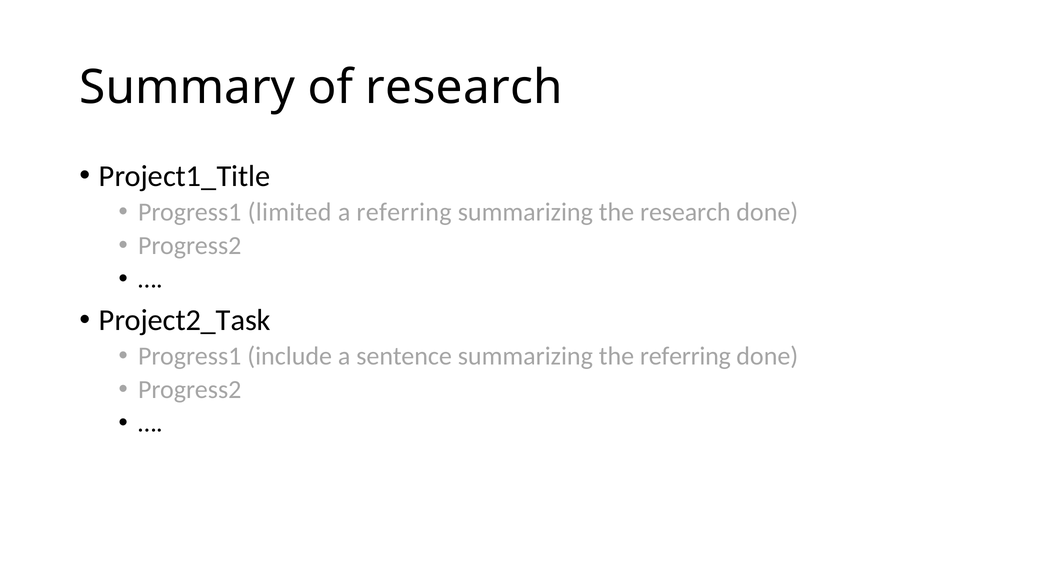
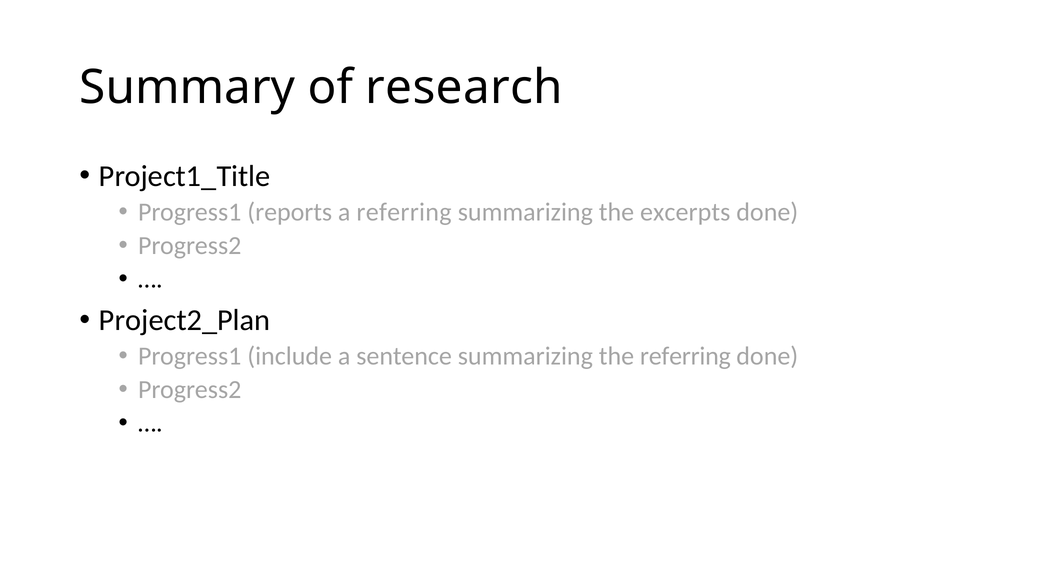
limited: limited -> reports (290, 212)
the research: research -> excerpts (685, 212)
Project2_Task: Project2_Task -> Project2_Plan (185, 320)
